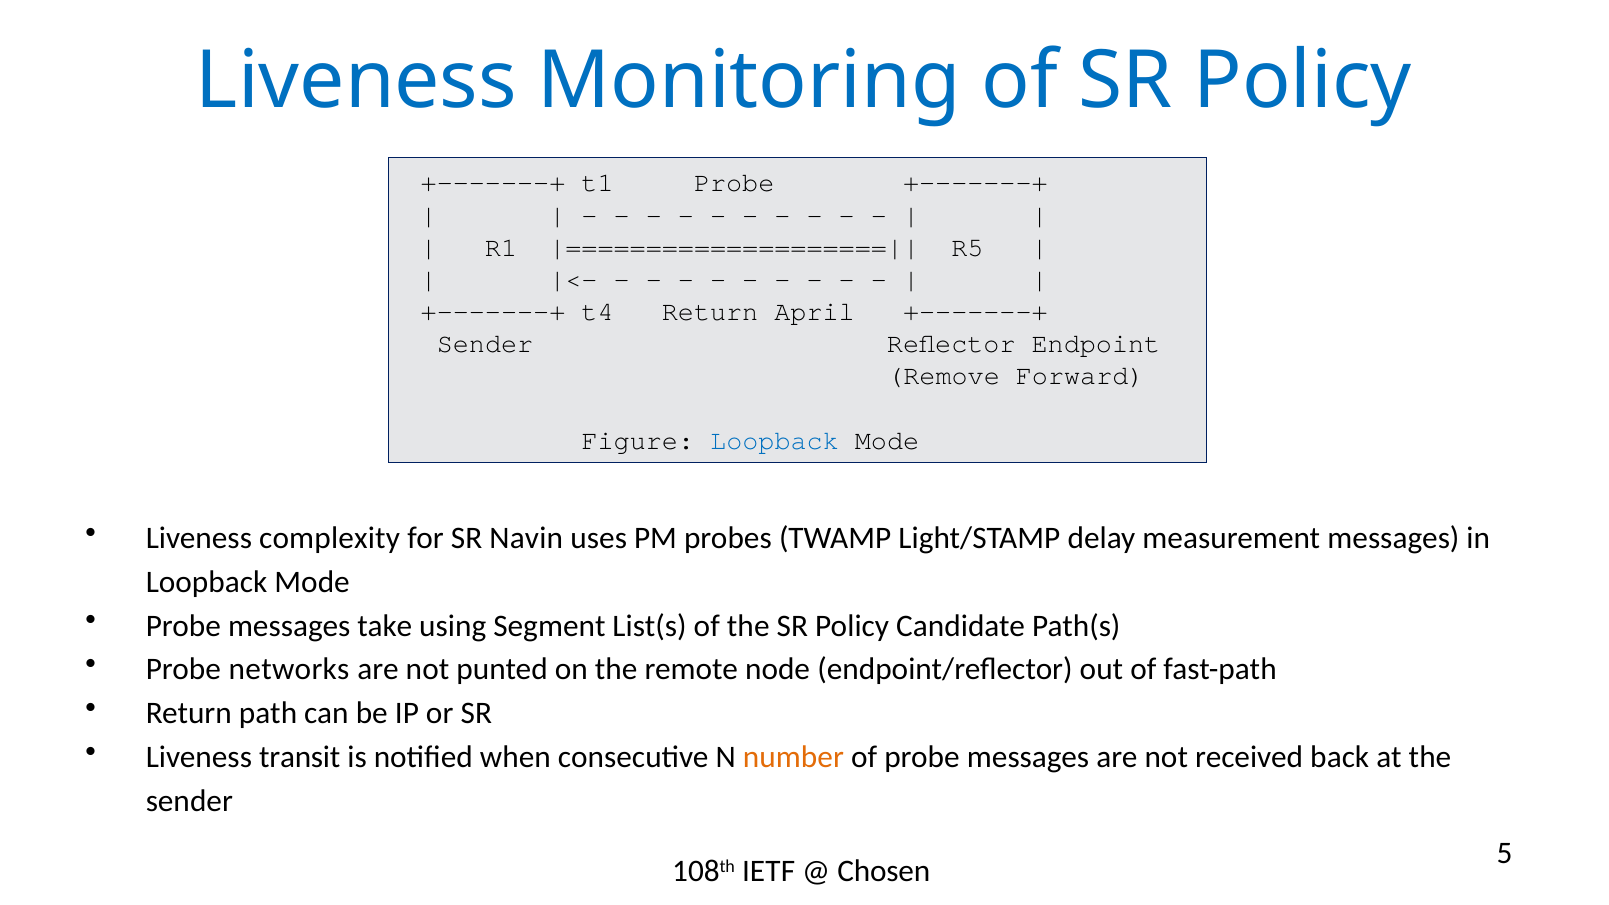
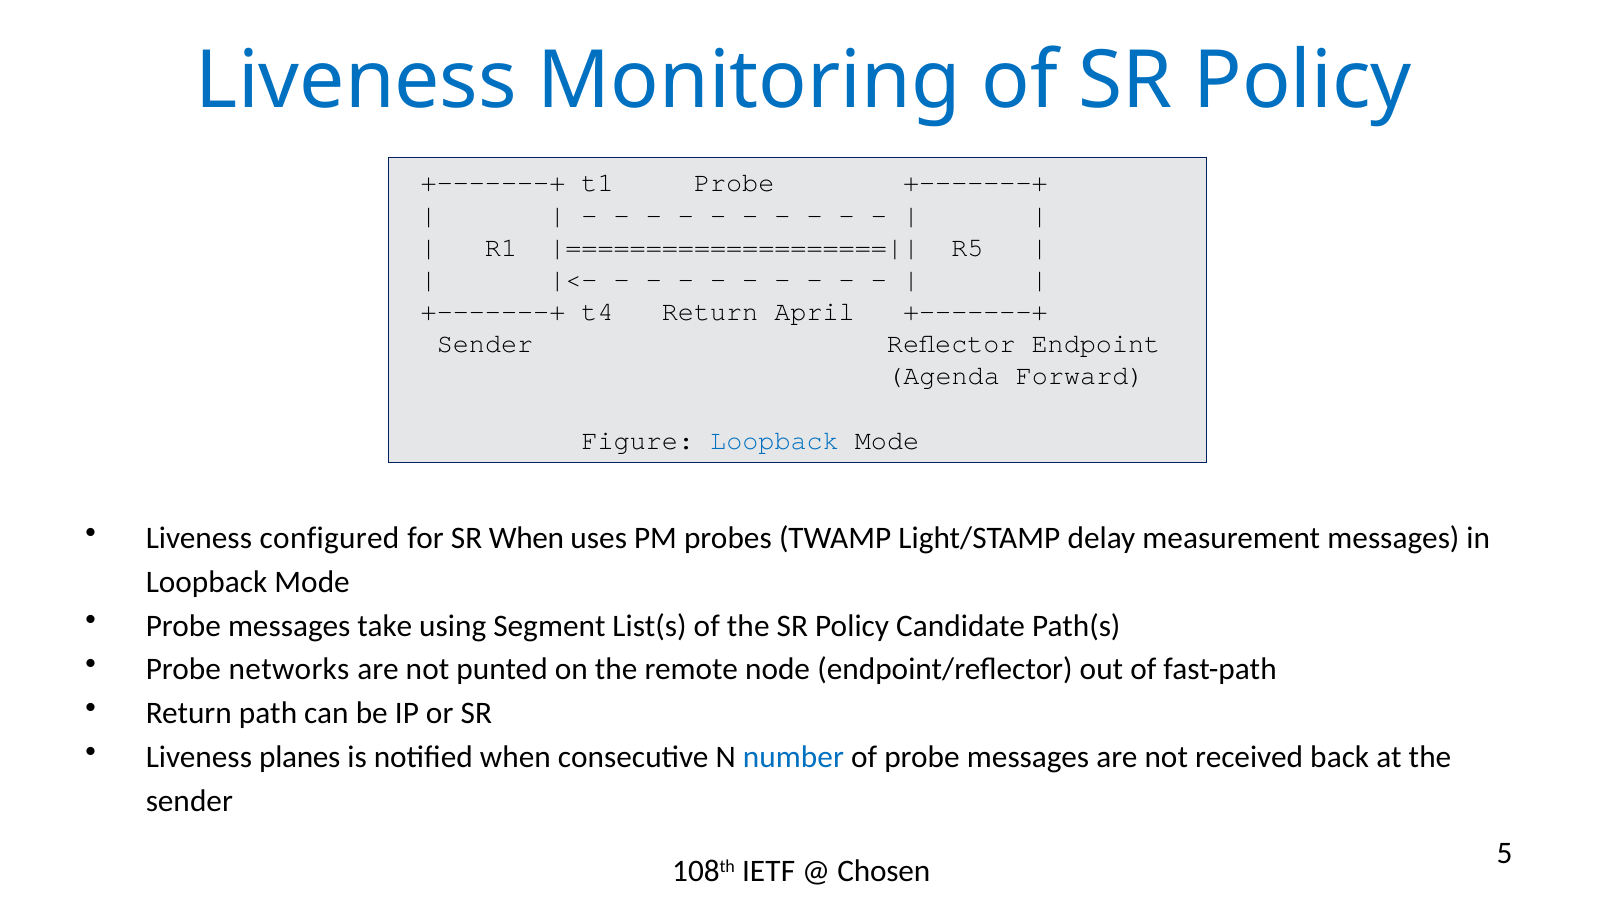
Remove: Remove -> Agenda (944, 376)
complexity: complexity -> configured (330, 538)
SR Navin: Navin -> When (526, 538)
transit: transit -> planes (300, 757)
number colour: orange -> blue (793, 757)
